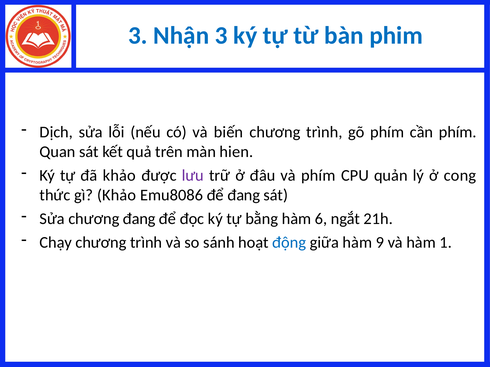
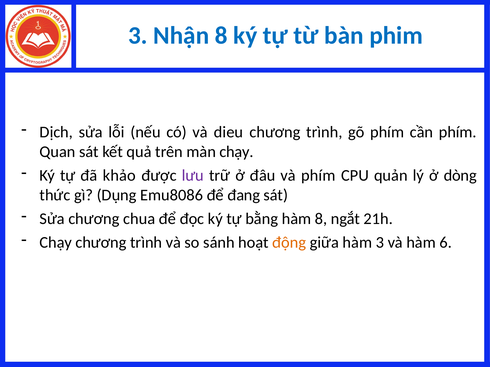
Nhận 3: 3 -> 8 (221, 36)
biến: biến -> dieu (228, 132)
màn hien: hien -> chạy (237, 152)
cong: cong -> dòng (460, 176)
gì Khảo: Khảo -> Dụng (117, 195)
chương đang: đang -> chua (139, 219)
hàm 6: 6 -> 8 (321, 219)
động colour: blue -> orange (289, 243)
hàm 9: 9 -> 3 (380, 243)
1: 1 -> 6 (446, 243)
